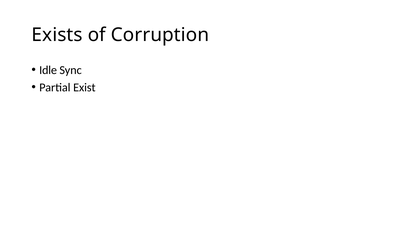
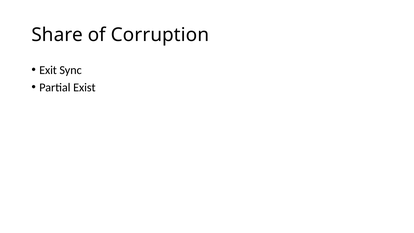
Exists: Exists -> Share (57, 35)
Idle: Idle -> Exit (48, 70)
